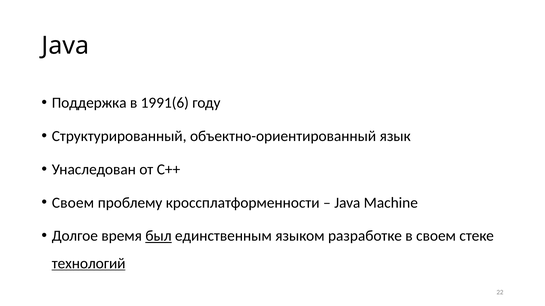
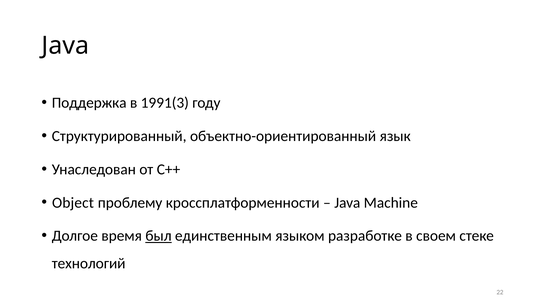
1991(6: 1991(6 -> 1991(3 (165, 103)
Своем: Своем -> Object (73, 203)
технологий underline: present -> none (89, 264)
